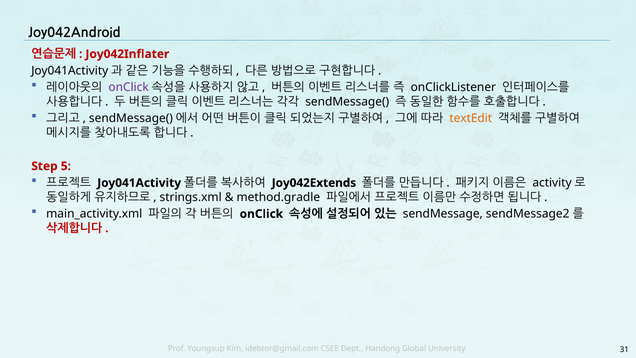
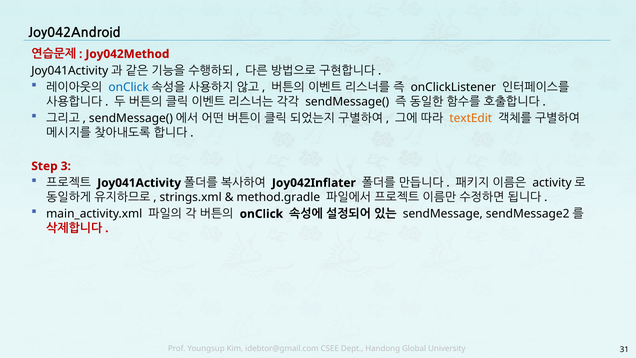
Joy042Inflater: Joy042Inflater -> Joy042Method (127, 54)
onClick colour: purple -> blue (129, 87)
5: 5 -> 3 (66, 166)
Joy042Extends: Joy042Extends -> Joy042Inflater (314, 183)
